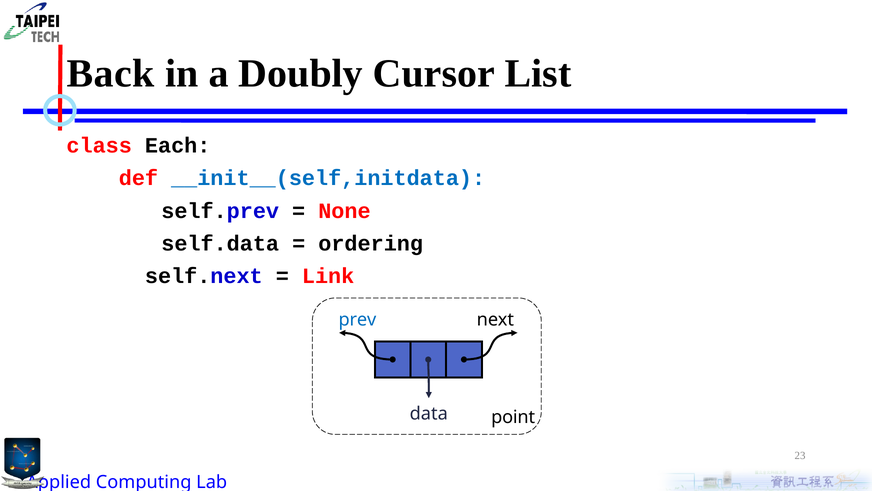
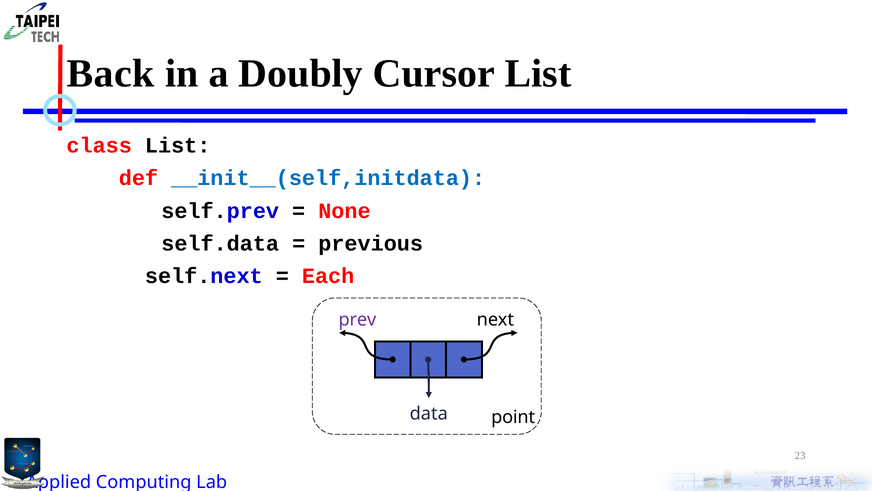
class Each: Each -> List (178, 145)
ordering: ordering -> previous (371, 243)
Link: Link -> Each (328, 276)
prev colour: blue -> purple (357, 319)
